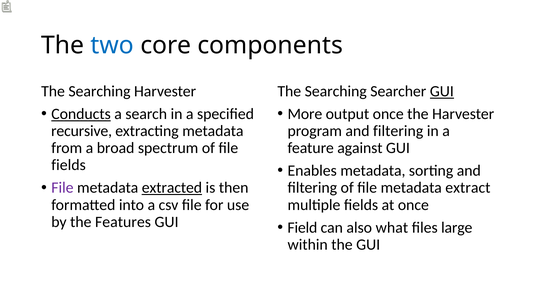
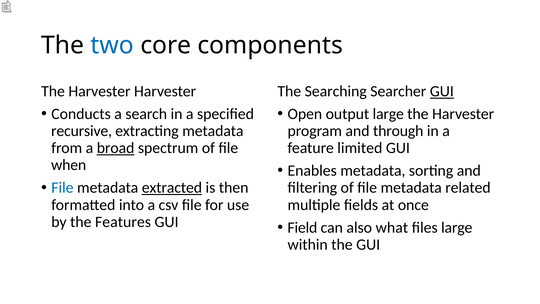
Searching: Searching -> Harvester (99, 91)
Conducts underline: present -> none (81, 114)
More: More -> Open (305, 114)
output once: once -> large (388, 114)
program and filtering: filtering -> through (398, 131)
broad underline: none -> present (116, 148)
against: against -> limited (360, 148)
fields: fields -> when (69, 165)
File colour: purple -> blue (62, 188)
extract: extract -> related (468, 188)
